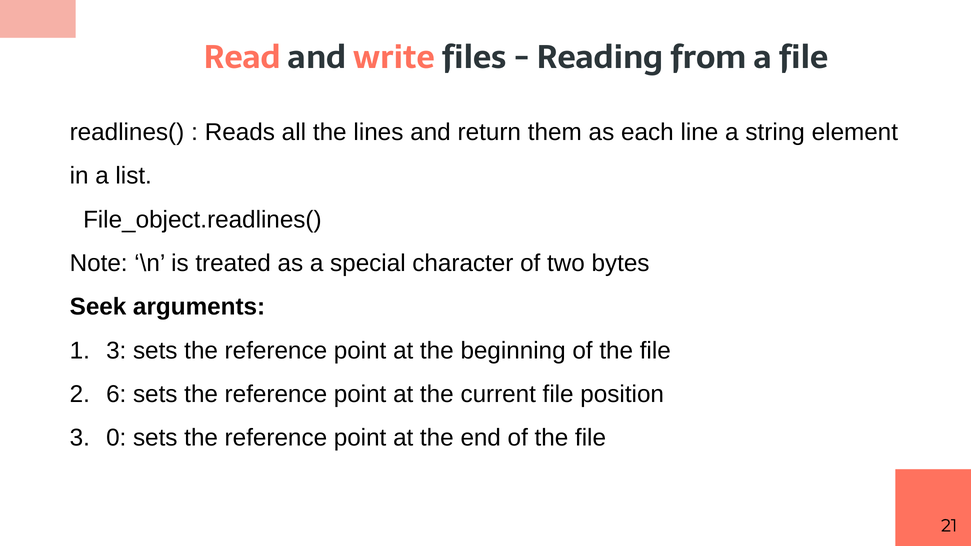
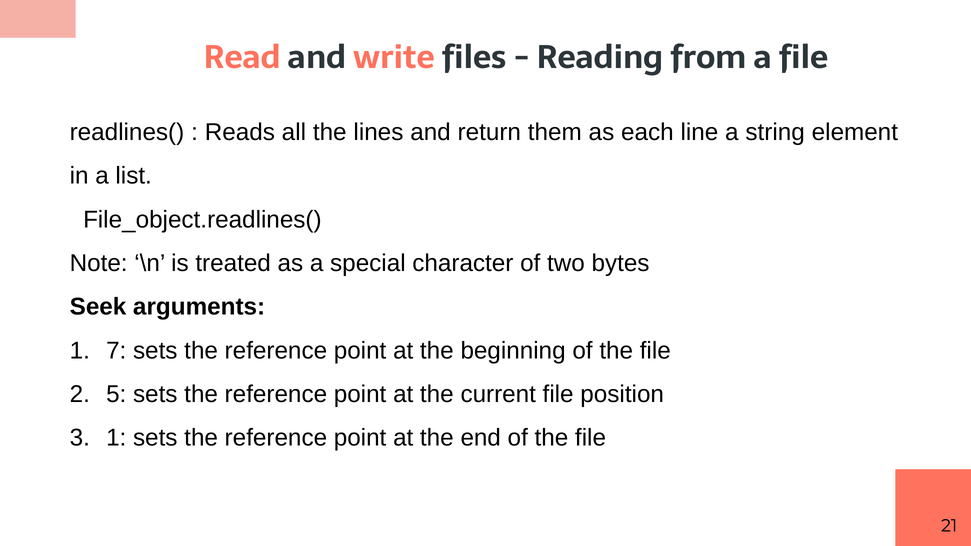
1 3: 3 -> 7 (116, 351)
6: 6 -> 5 (116, 394)
0: 0 -> 1 (116, 438)
